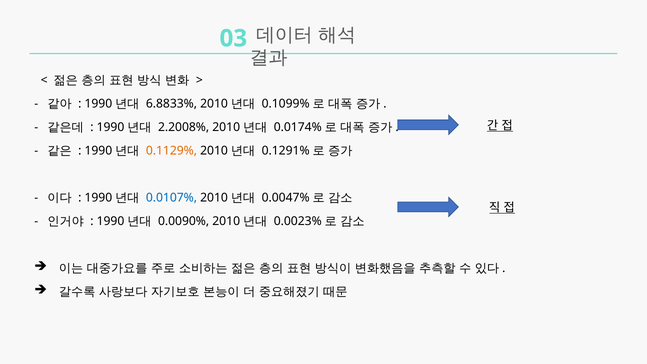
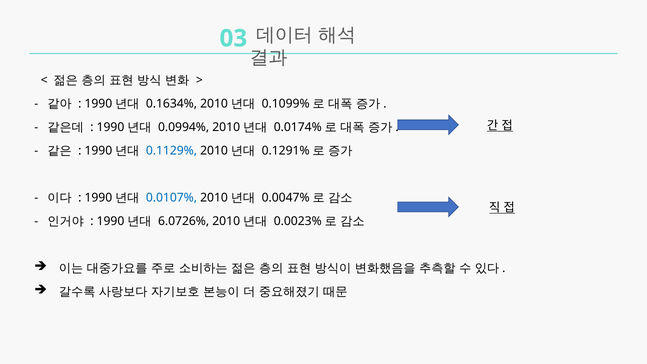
6.8833%: 6.8833% -> 0.1634% (171, 104)
2.2008%: 2.2008% -> 0.0994% (184, 127)
0.1129% colour: orange -> blue (171, 151)
0.0090%: 0.0090% -> 6.0726% (184, 221)
